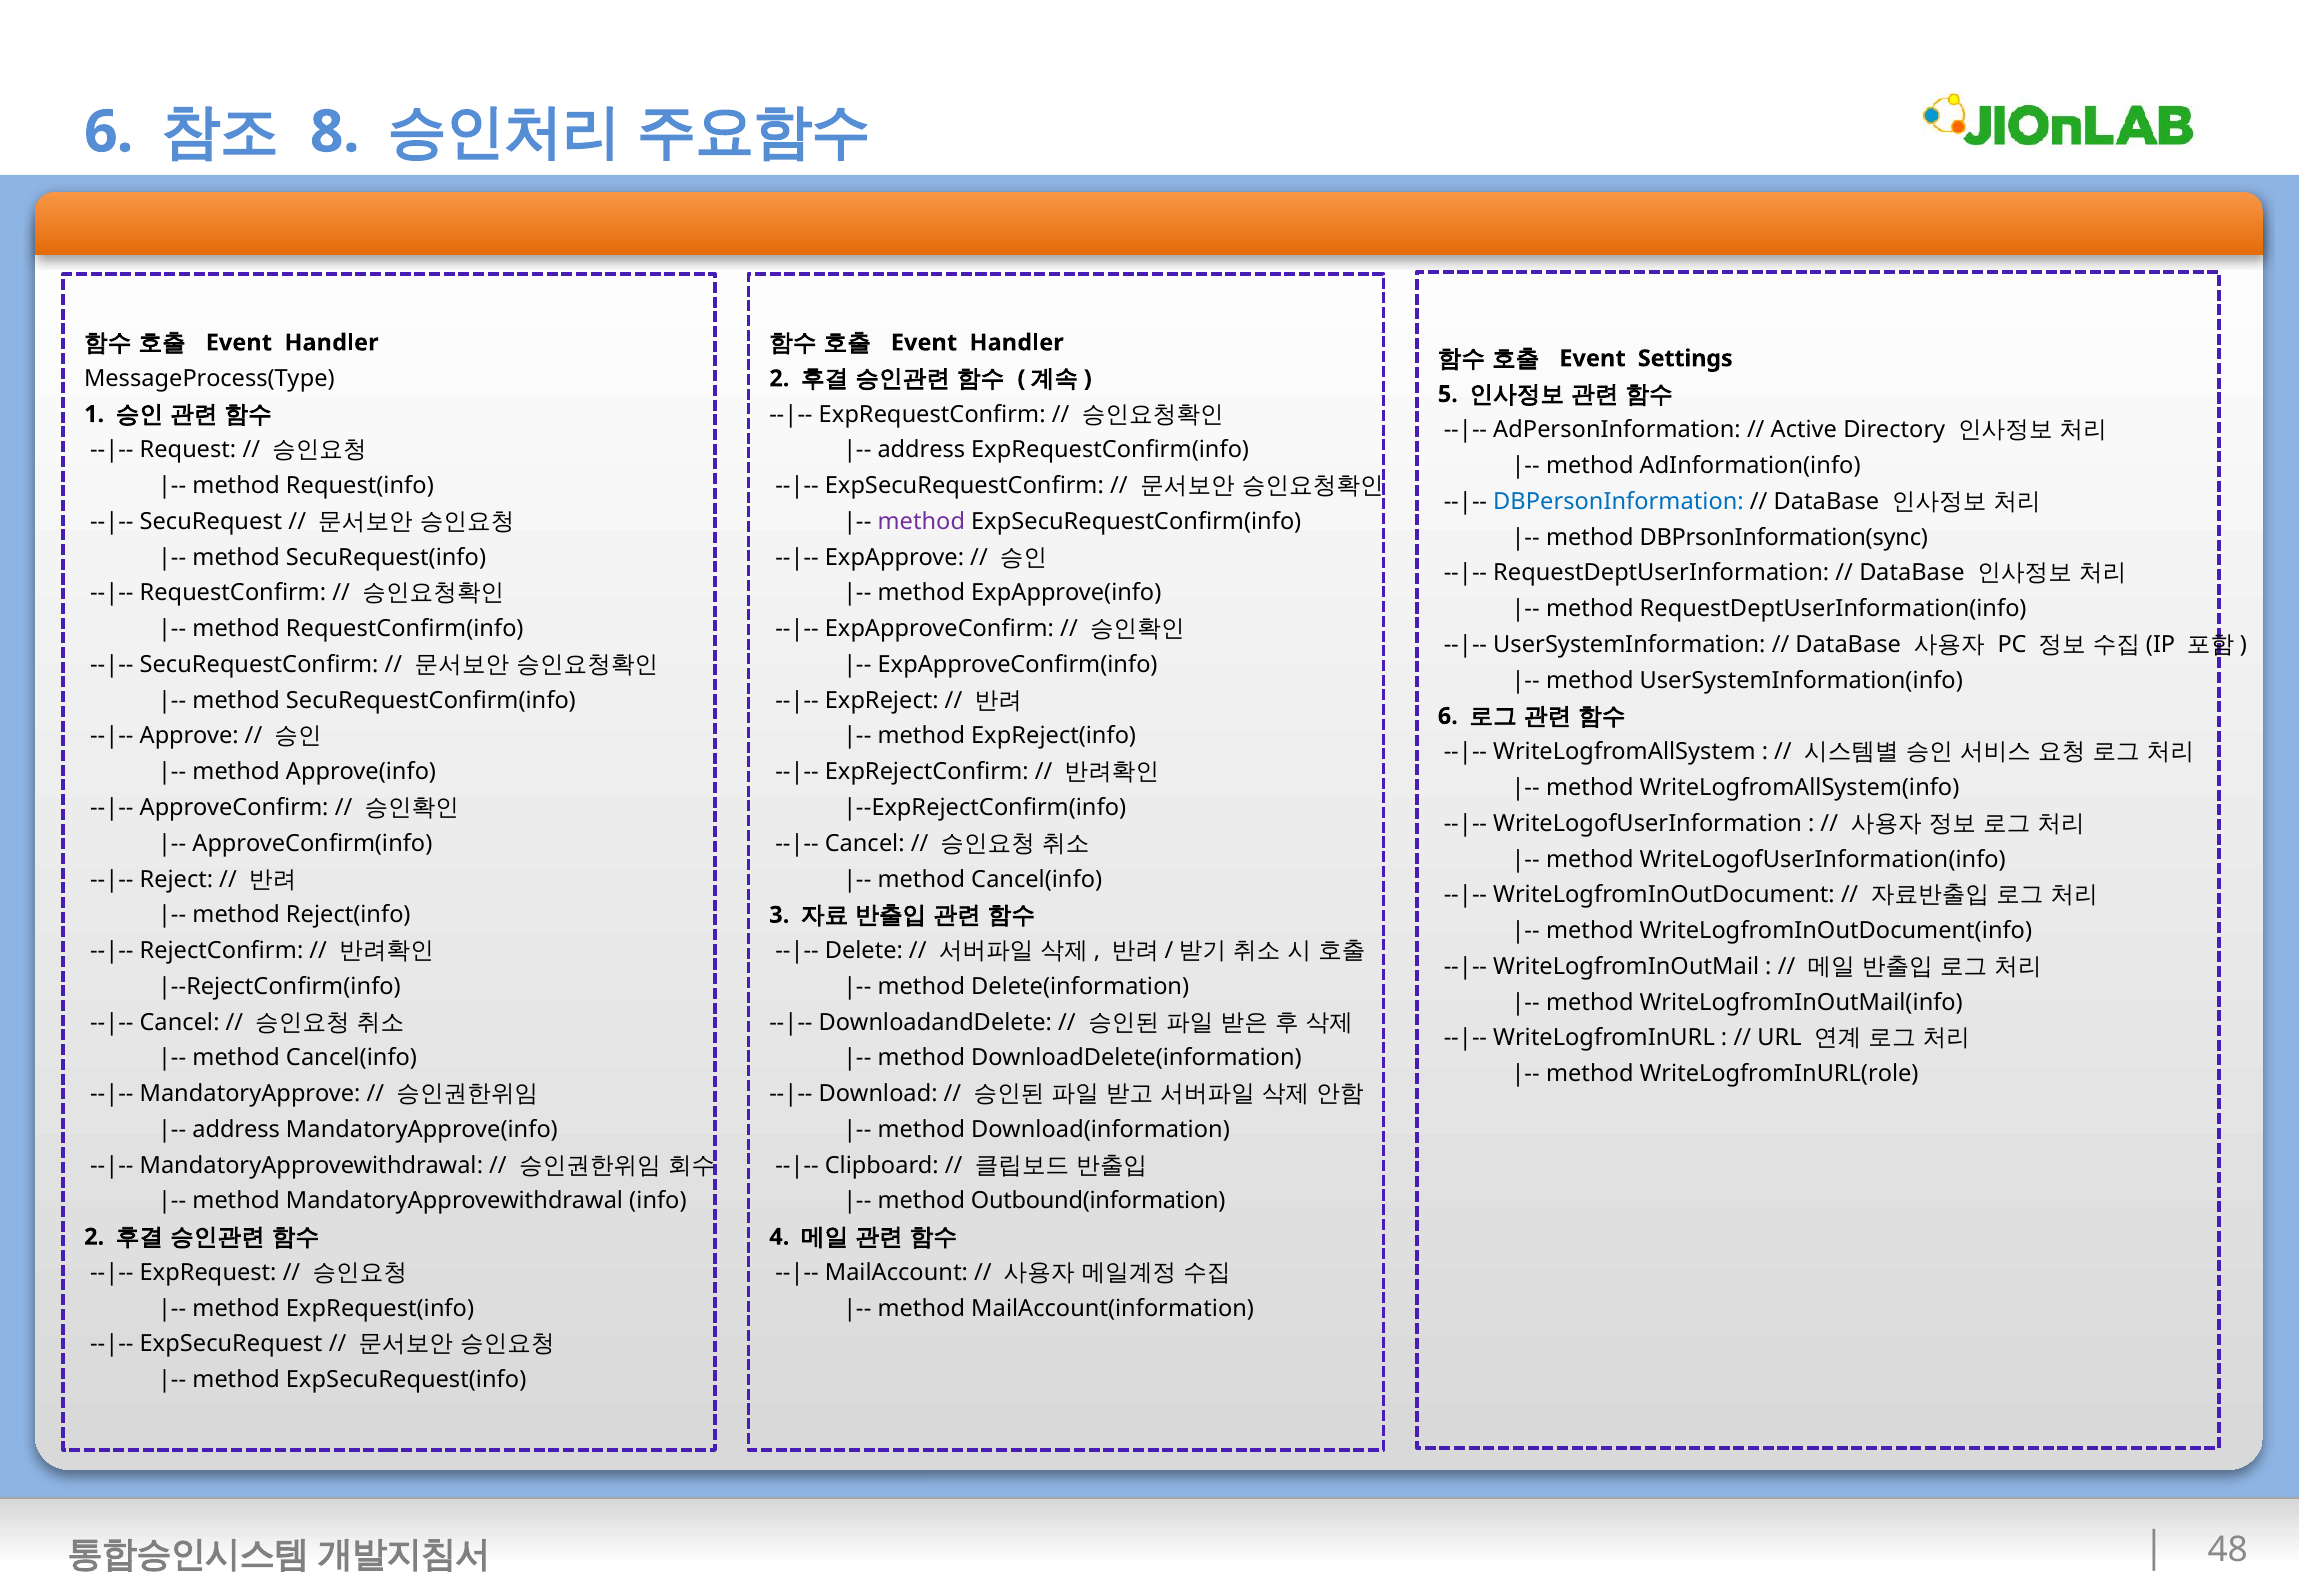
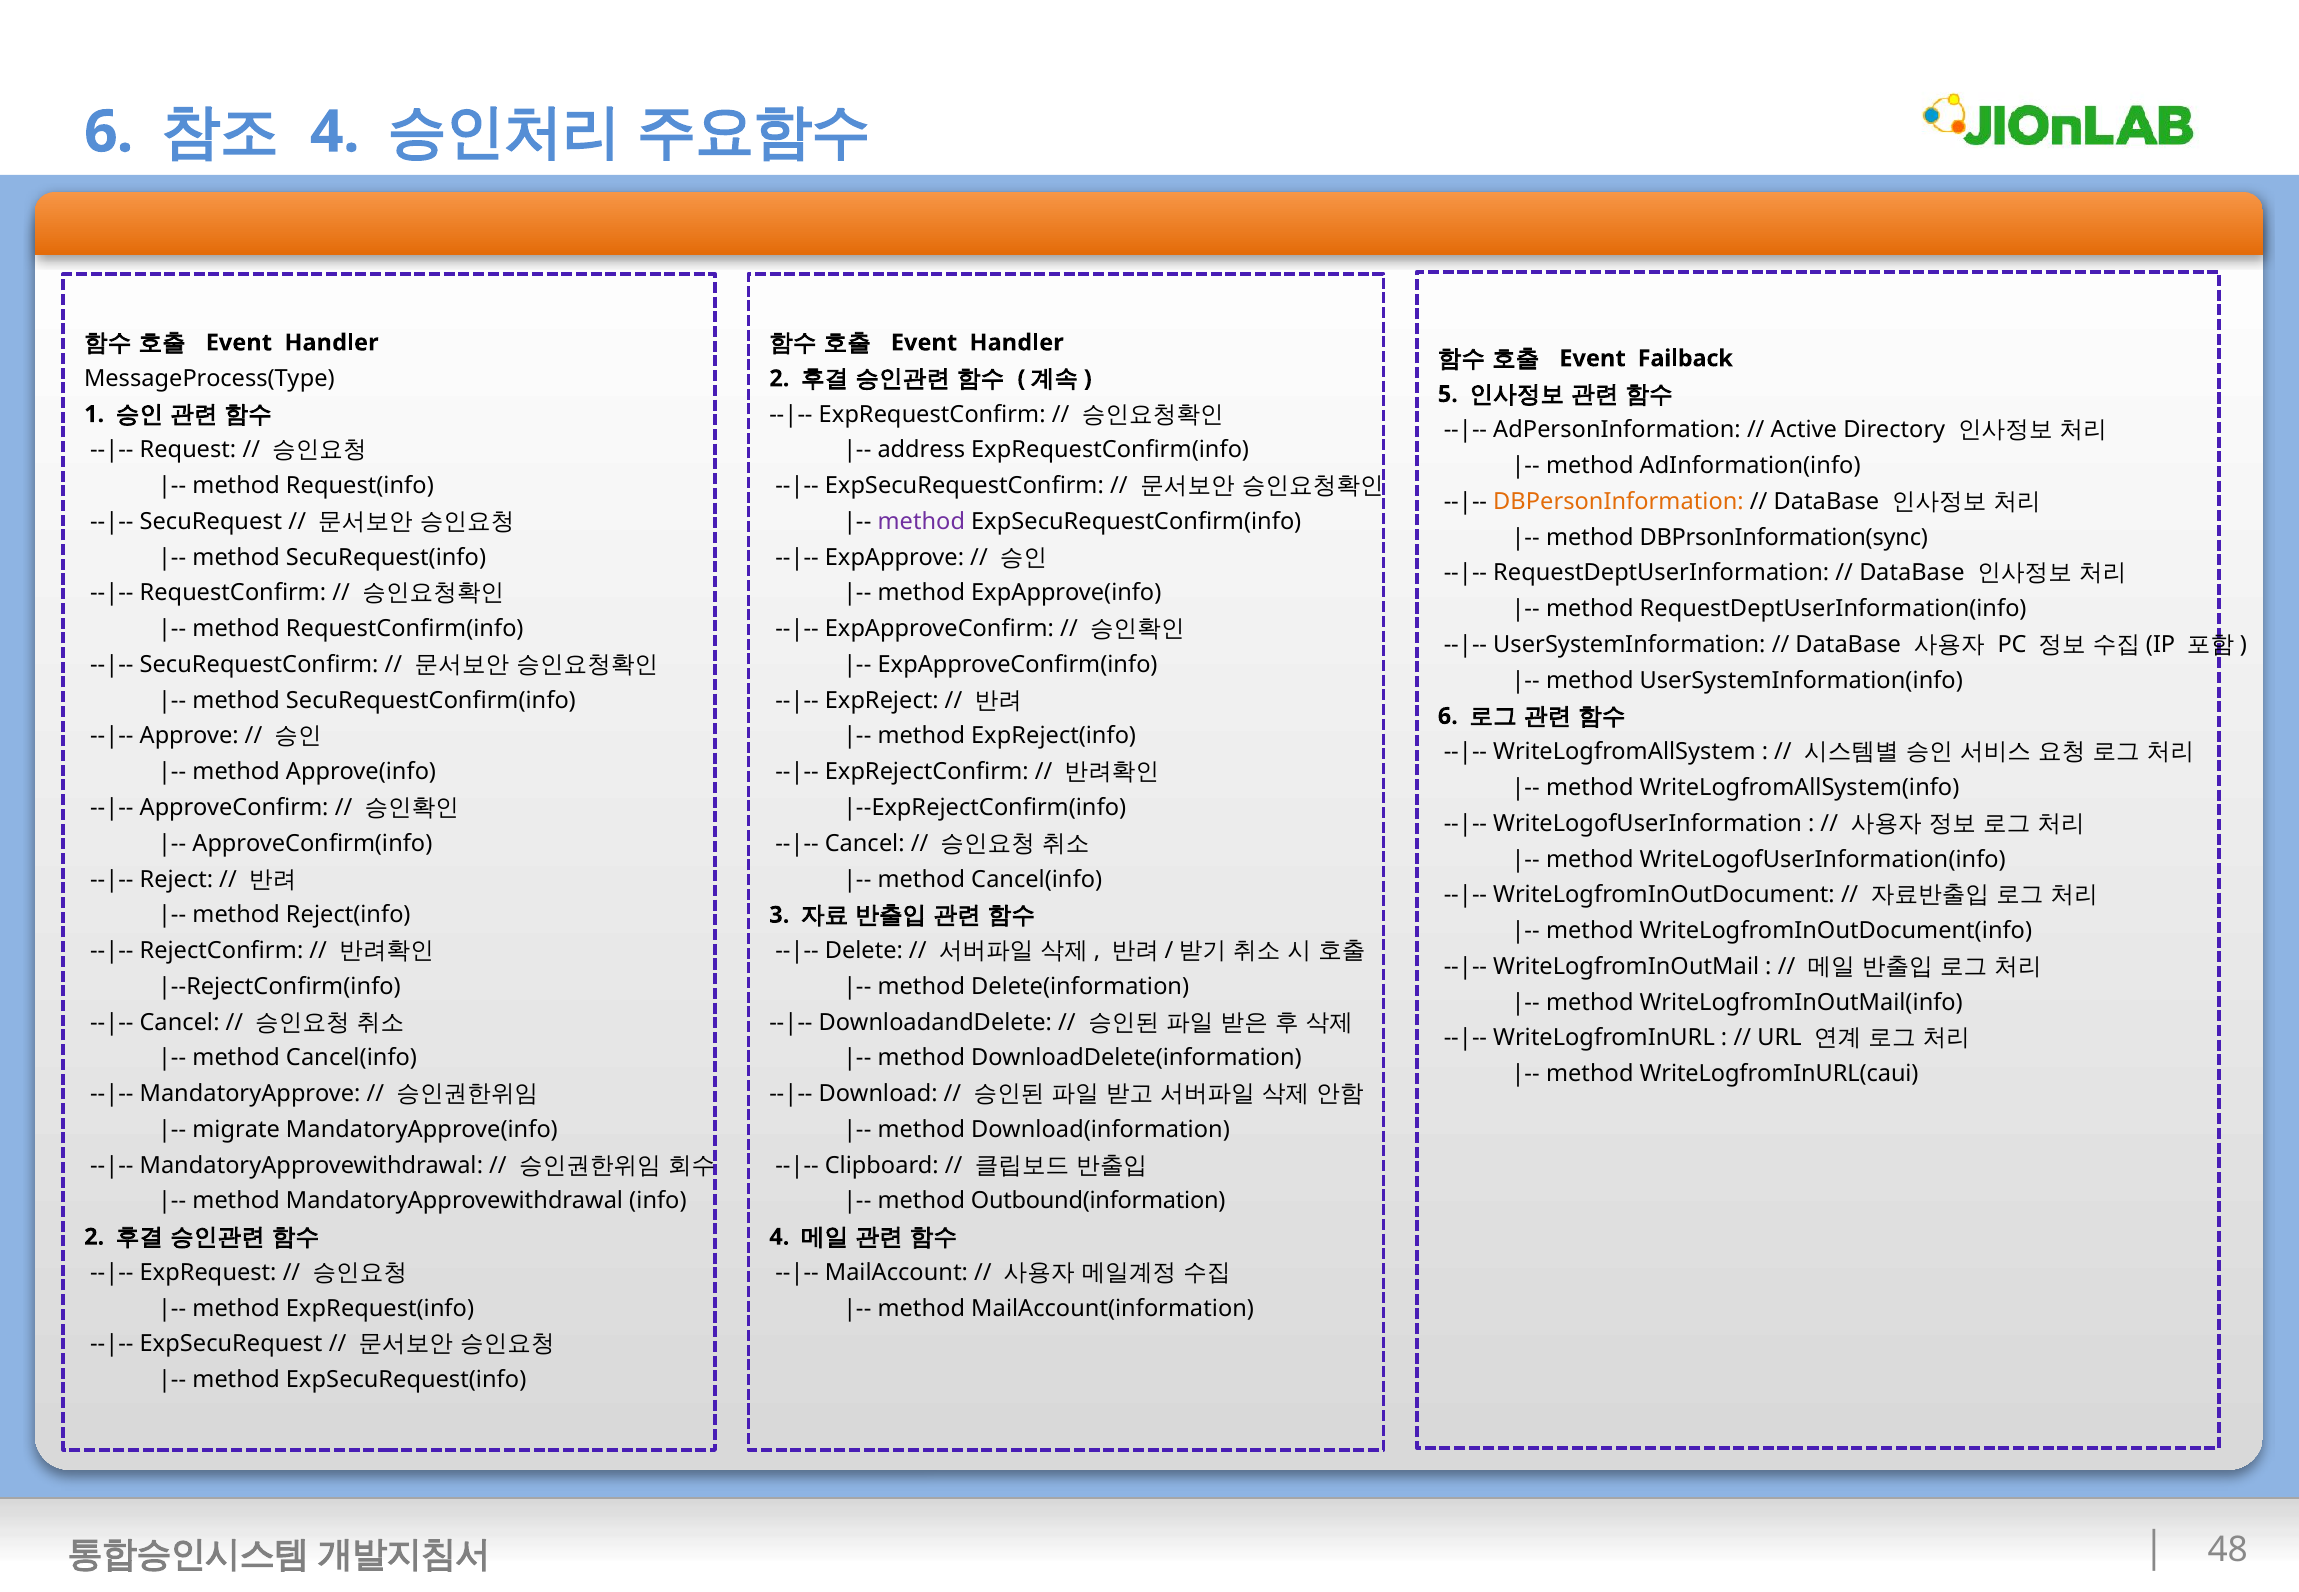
8: 8 -> 4 (335, 132)
Settings: Settings -> Failback (1685, 358)
DBPersonInformation colour: blue -> orange (1619, 501)
WriteLogfromInURL(role: WriteLogfromInURL(role -> WriteLogfromInURL(caui (1779, 1074)
address: address -> migrate (236, 1129)
